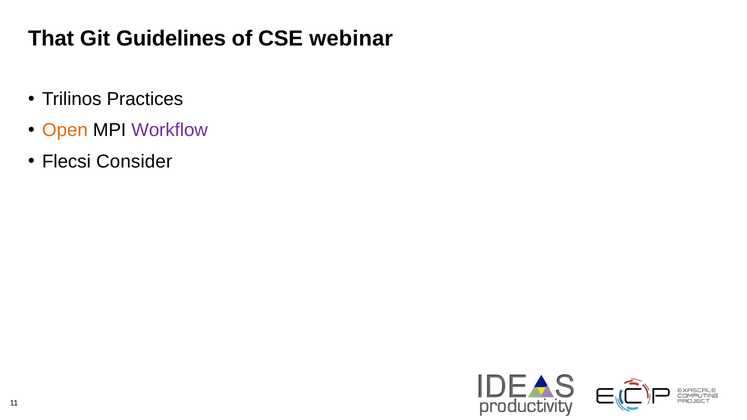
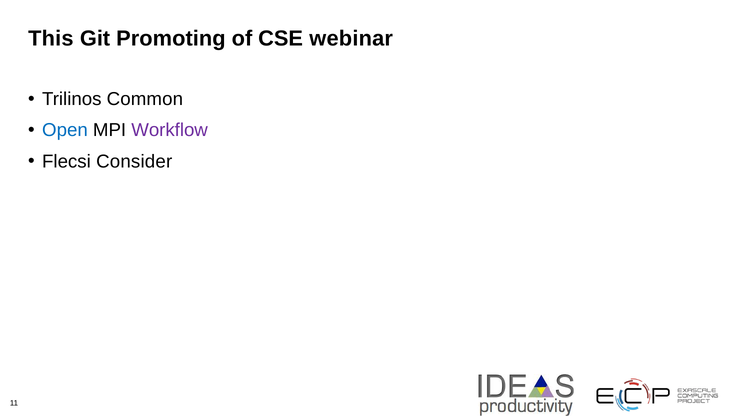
That: That -> This (51, 39)
Guidelines: Guidelines -> Promoting (171, 39)
Practices: Practices -> Common (145, 99)
Open colour: orange -> blue (65, 130)
